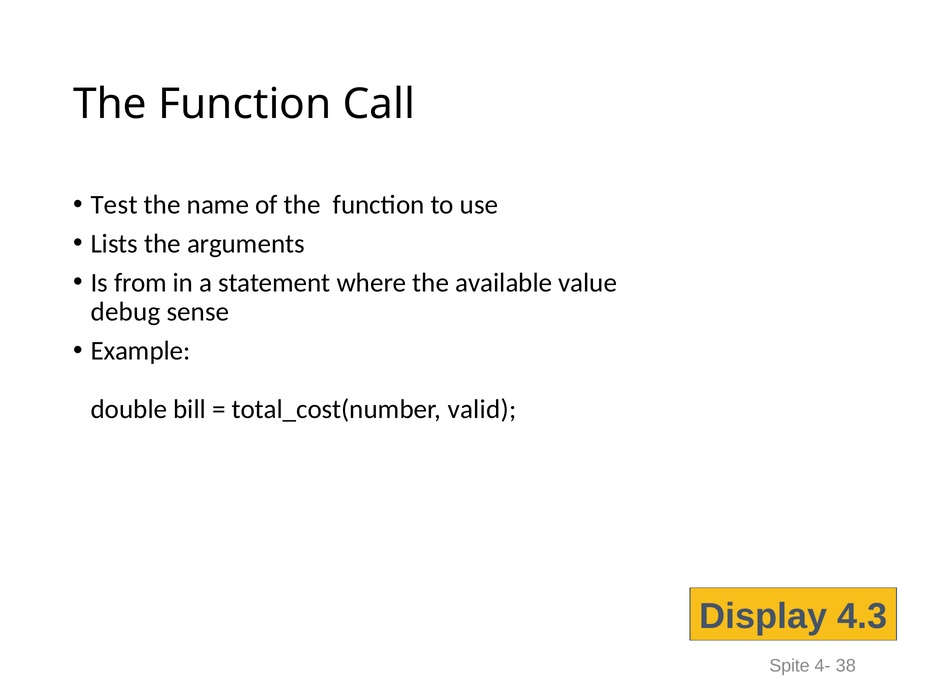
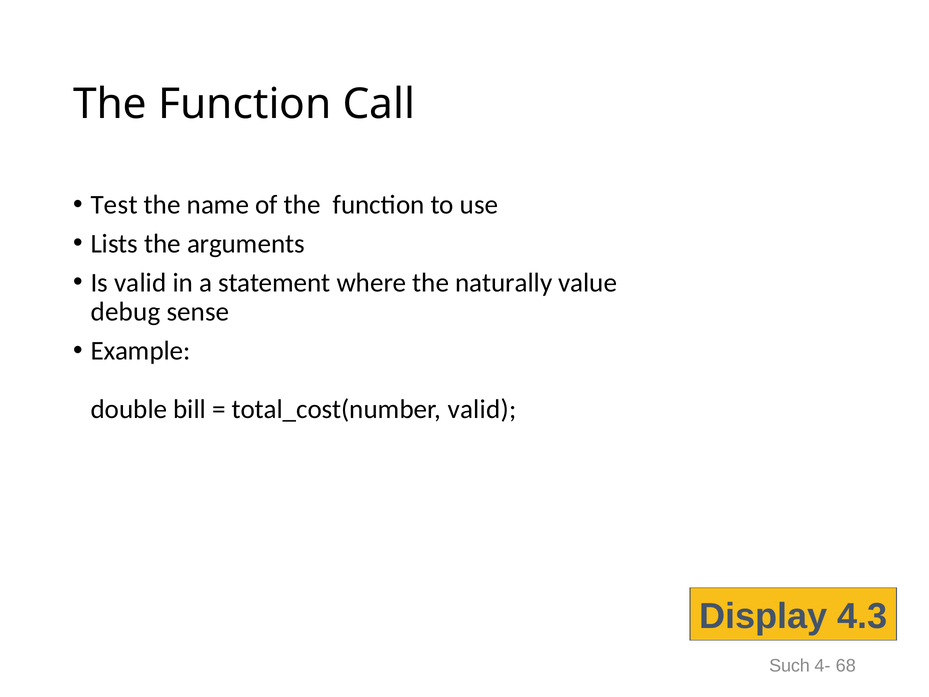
Is from: from -> valid (140, 282)
available: available -> naturally (504, 282)
Spite: Spite -> Such (790, 666)
38: 38 -> 68 (846, 666)
